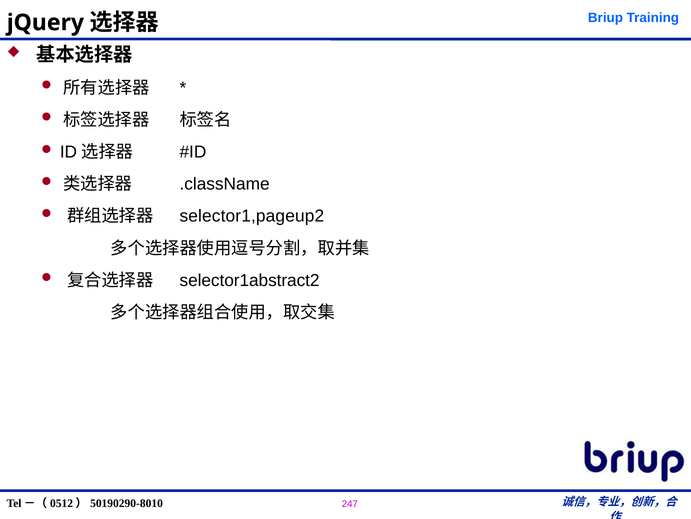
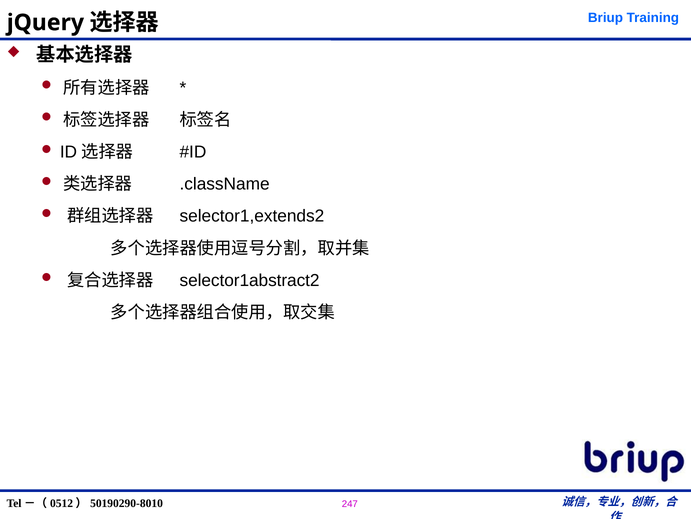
selector1,pageup2: selector1,pageup2 -> selector1,extends2 (252, 216)
